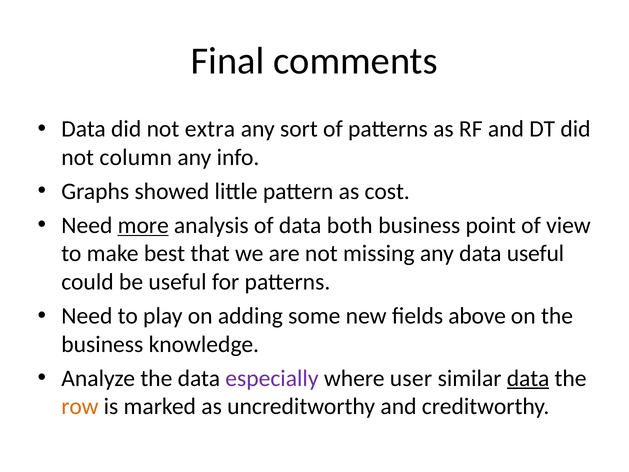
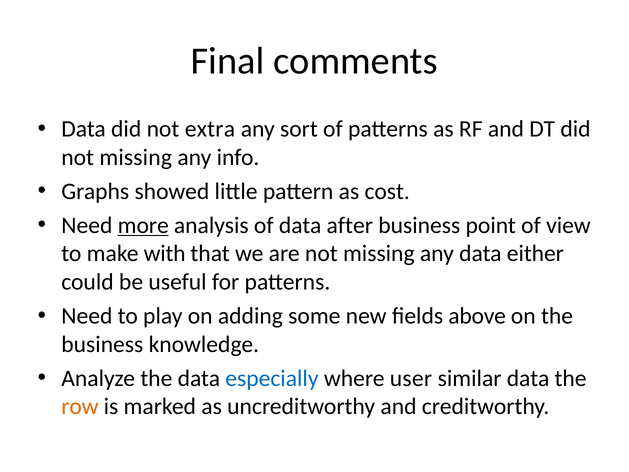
column: column -> missing (136, 157)
both: both -> after (350, 225)
best: best -> with (165, 254)
data useful: useful -> either (535, 254)
especially colour: purple -> blue (272, 378)
data underline: present -> none (528, 378)
